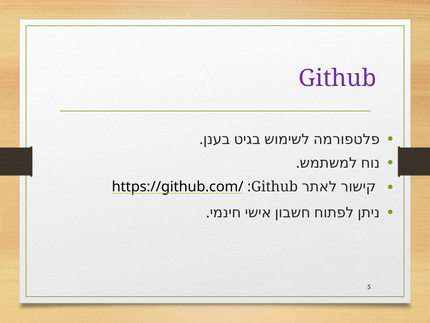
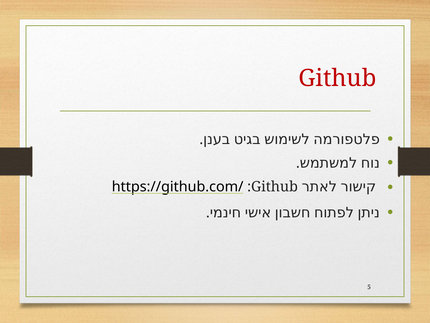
Github colour: purple -> red (337, 78)
